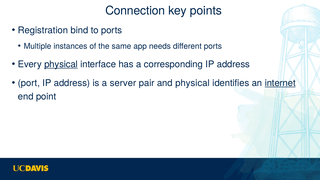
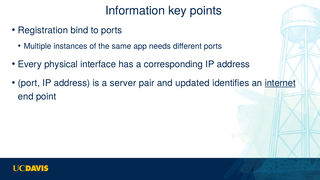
Connection: Connection -> Information (135, 11)
physical underline: present -> none (61, 64)
and physical: physical -> updated (192, 83)
